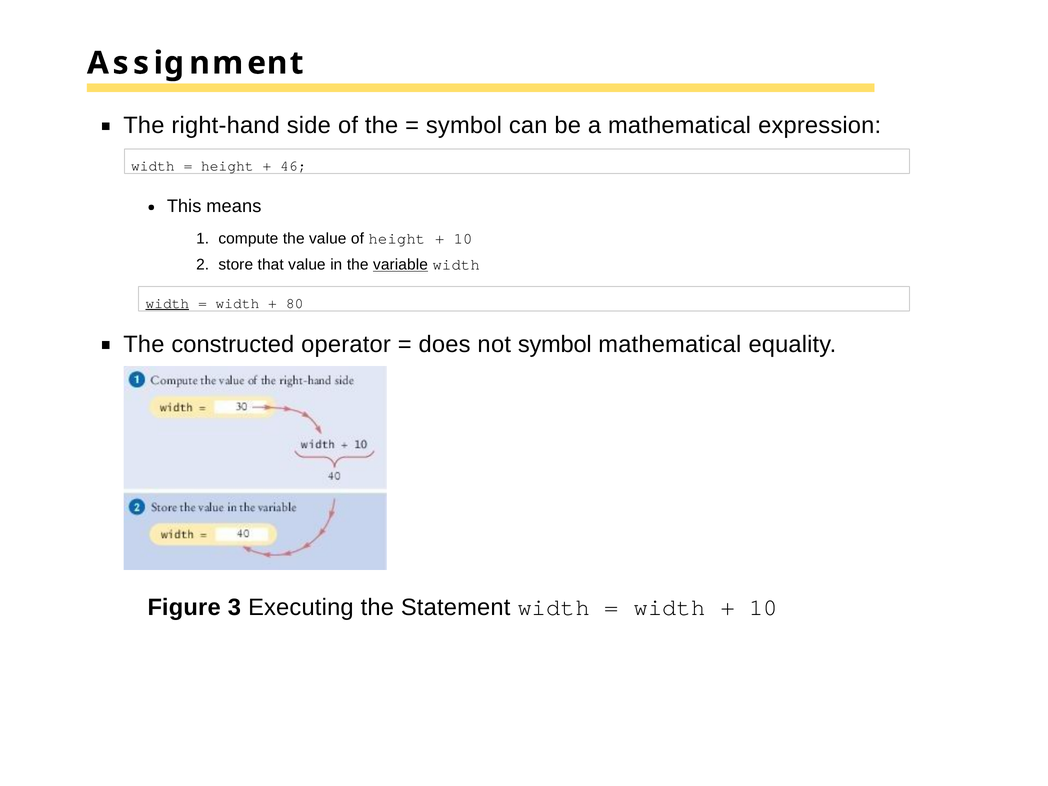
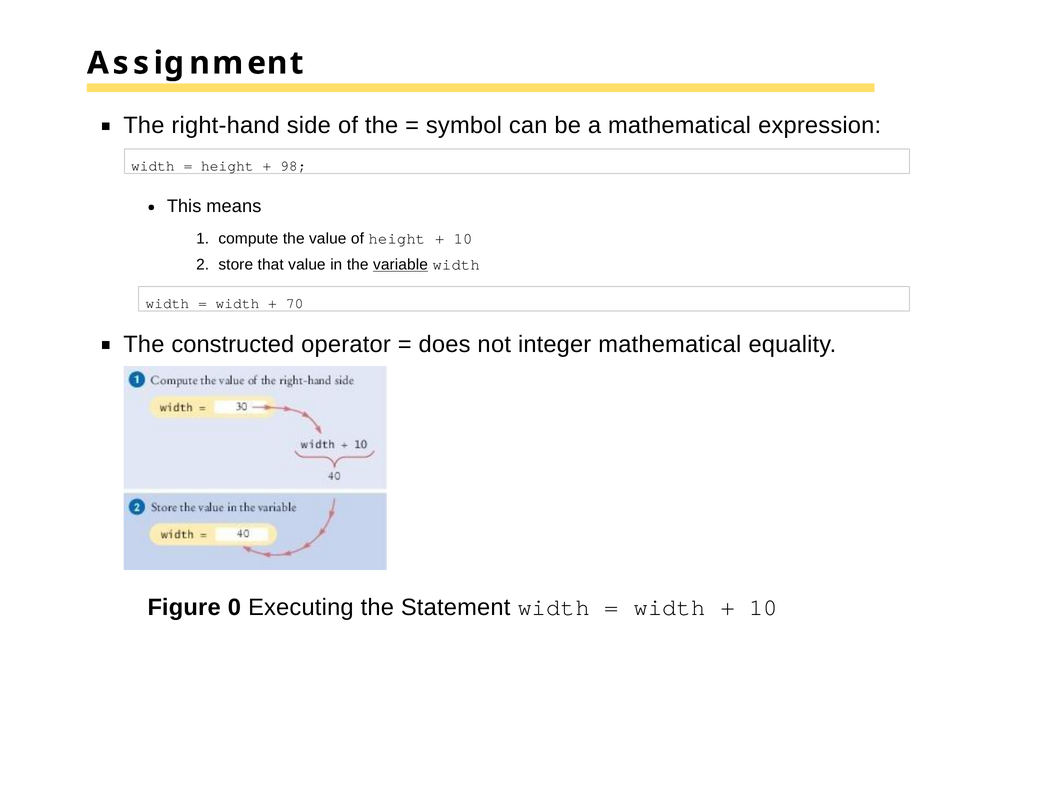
46: 46 -> 98 (293, 166)
width underline: present -> none (167, 303)
80: 80 -> 70 (295, 303)
not symbol: symbol -> integer (555, 344)
3: 3 -> 0 (234, 608)
